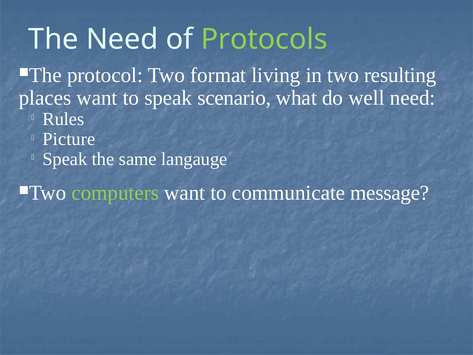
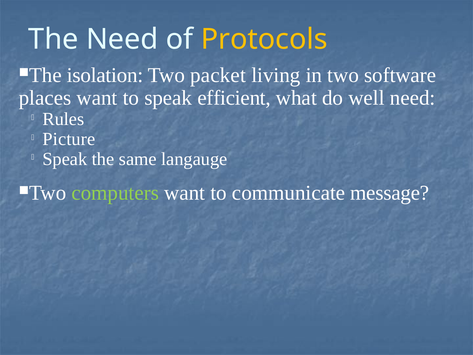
Protocols colour: light green -> yellow (264, 39)
protocol: protocol -> isolation (105, 75)
format: format -> packet (218, 75)
resulting: resulting -> software (400, 75)
scenario: scenario -> efficient (234, 98)
